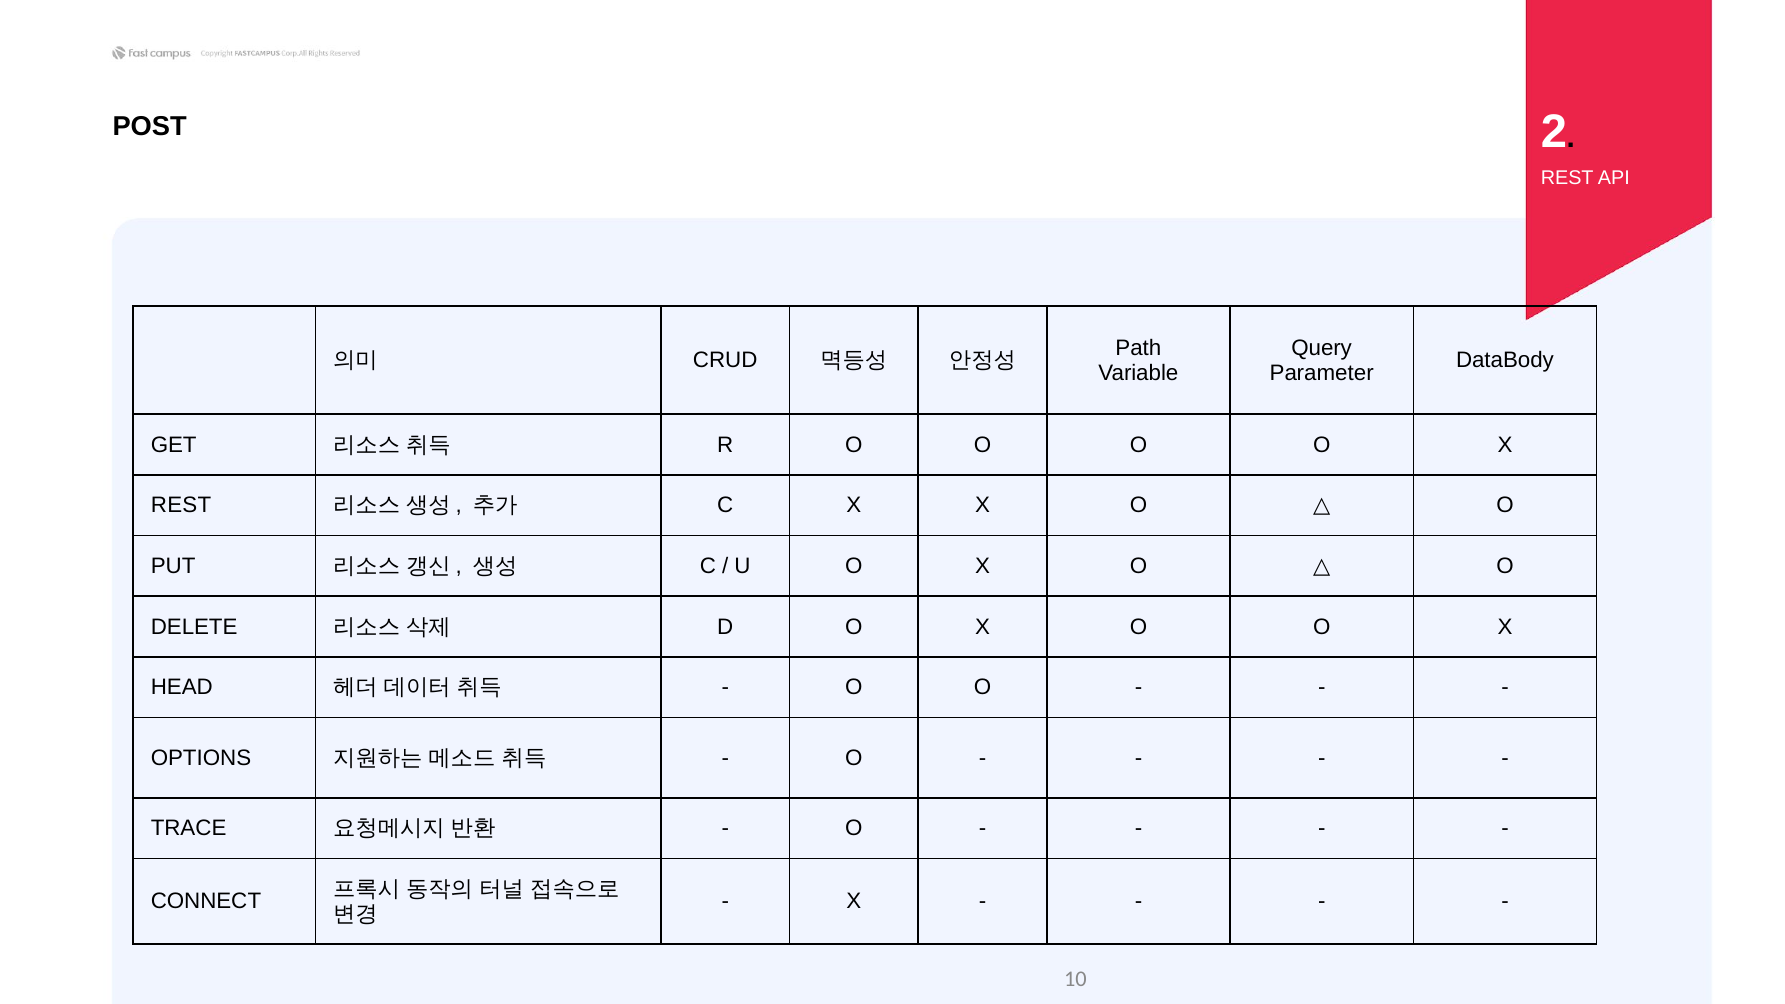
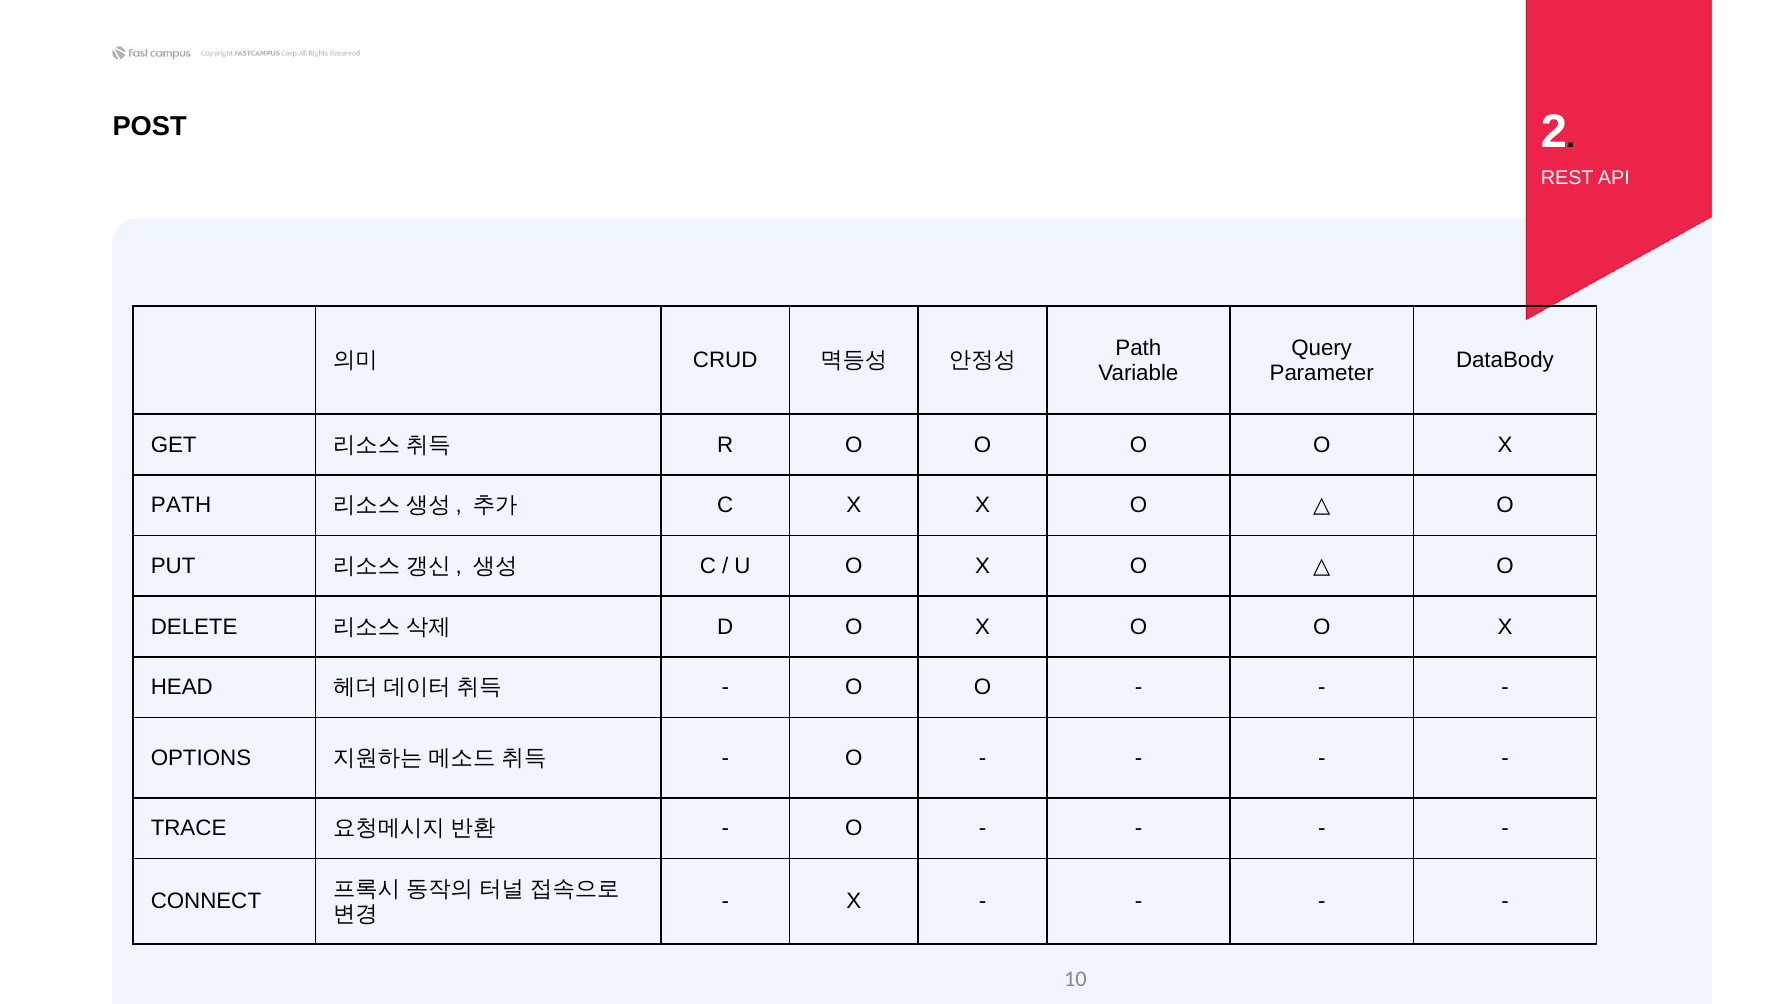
REST: REST -> PATH (181, 506)
